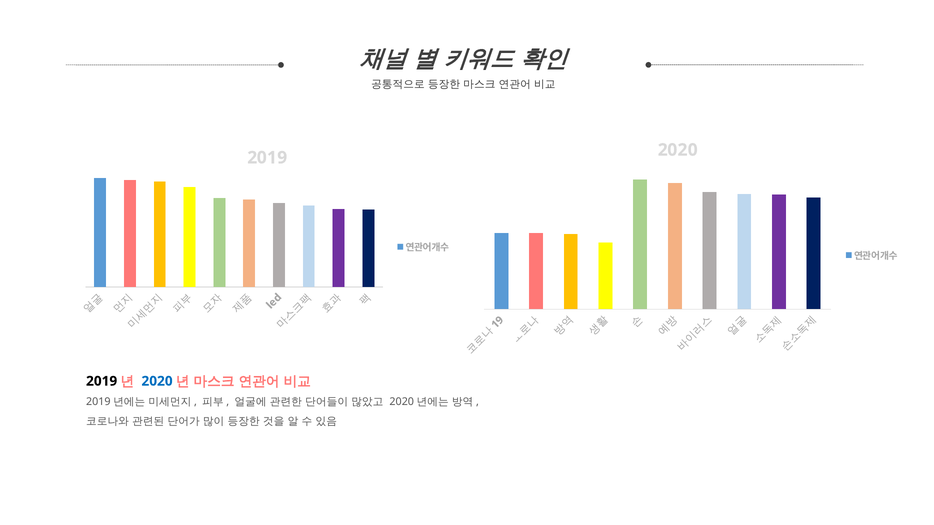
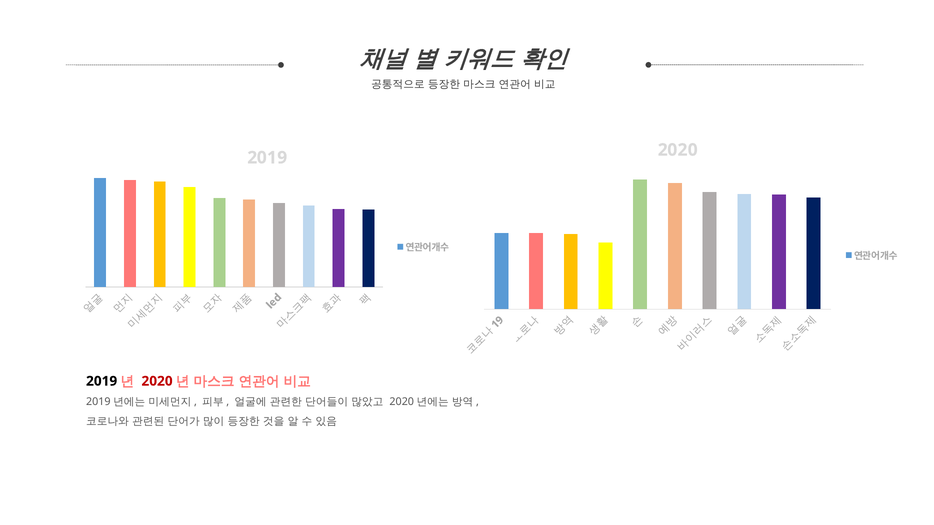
2020 colour: blue -> red (157, 381)
